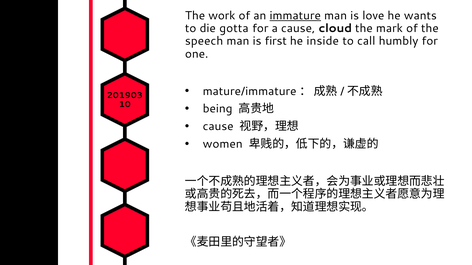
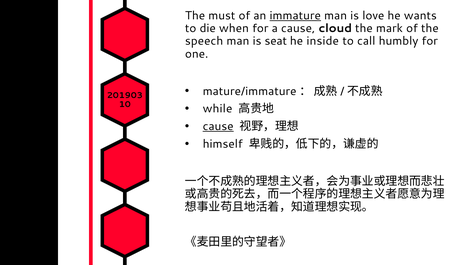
work: work -> must (222, 16)
gotta: gotta -> when (234, 28)
first: first -> seat (276, 41)
being: being -> while (218, 109)
cause underline: none -> present (218, 127)
women: women -> himself (223, 144)
